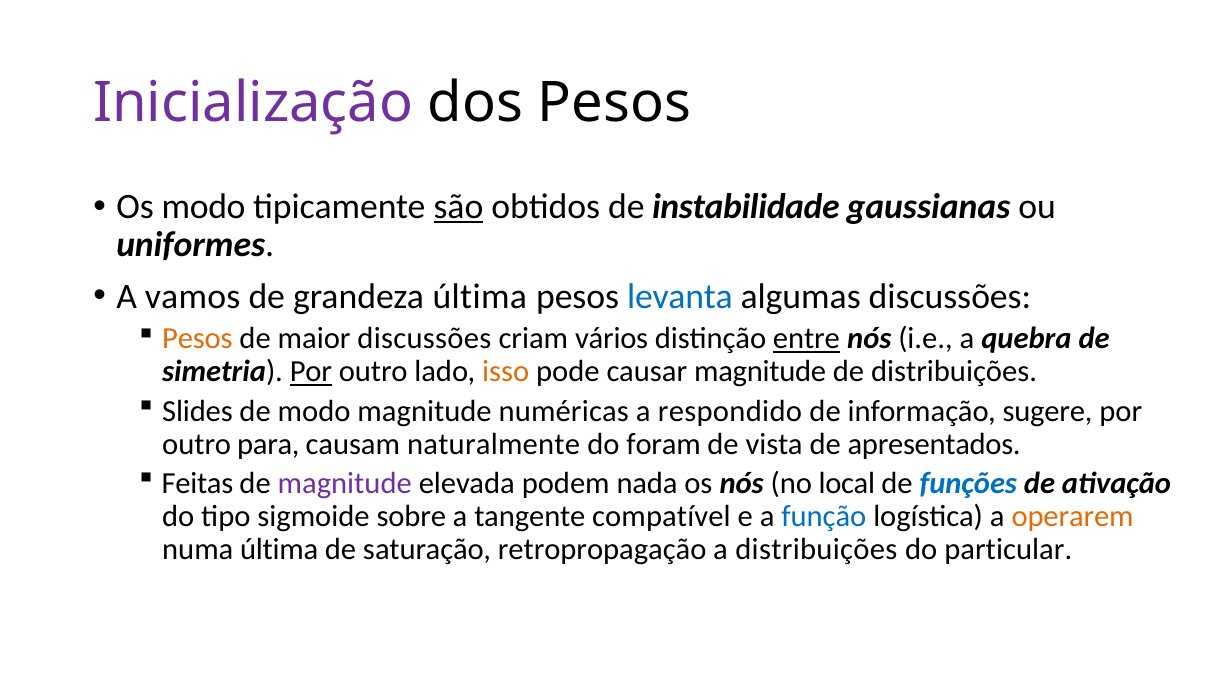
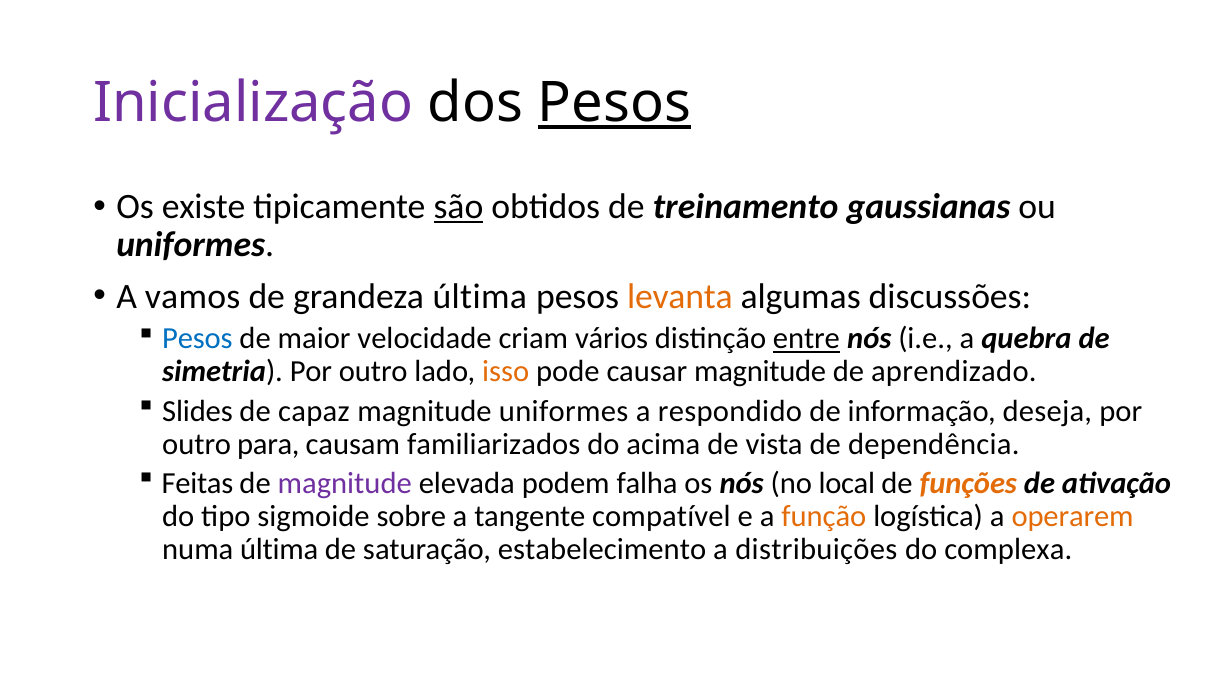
Pesos underline: none -> present (614, 103)
Os modo: modo -> existe (204, 207)
instabilidade: instabilidade -> treinamento (746, 207)
levanta colour: blue -> orange (680, 297)
Pesos colour: orange -> blue (197, 339)
maior discussões: discussões -> velocidade (425, 339)
Por underline: present -> none (311, 372)
de distribuições: distribuições -> aprendizado (954, 372)
de modo: modo -> capaz (314, 411)
magnitude numéricas: numéricas -> uniformes (564, 411)
sugere: sugere -> deseja (1047, 411)
naturalmente: naturalmente -> familiarizados (494, 444)
foram: foram -> acima (663, 444)
apresentados: apresentados -> dependência (934, 444)
nada: nada -> falha (647, 484)
funções colour: blue -> orange (968, 484)
função colour: blue -> orange (824, 517)
retropropagação: retropropagação -> estabelecimento (602, 550)
particular: particular -> complexa (1008, 550)
